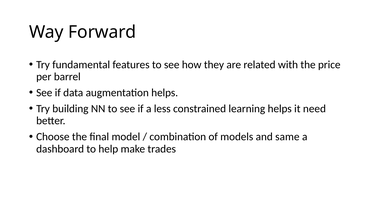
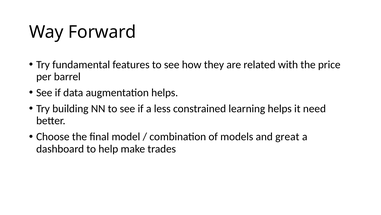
same: same -> great (287, 136)
